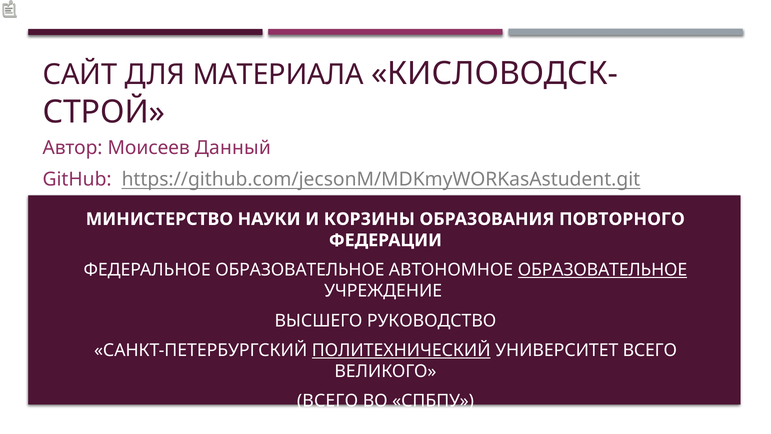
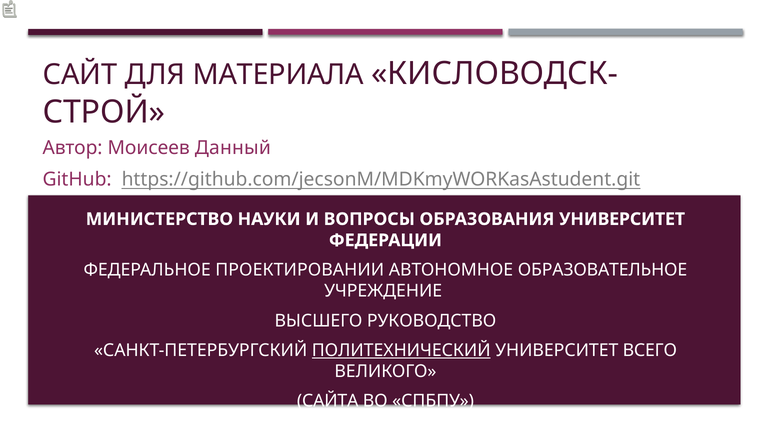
КОРЗИНЫ: КОРЗИНЫ -> ВОПРОСЫ (369, 219)
ОБРАЗОВАНИЯ ПОВТОРНОГО: ПОВТОРНОГО -> УНИВЕРСИТЕТ (622, 219)
ФЕДЕРАЛЬНОЕ ОБРАЗОВАТЕЛЬНОЕ: ОБРАЗОВАТЕЛЬНОЕ -> ПРОЕКТИРОВАНИИ (300, 270)
ОБРАЗОВАТЕЛЬНОЕ underline: present -> none (603, 270)
ВСЕГО: ВСЕГО -> САЙТА (328, 401)
